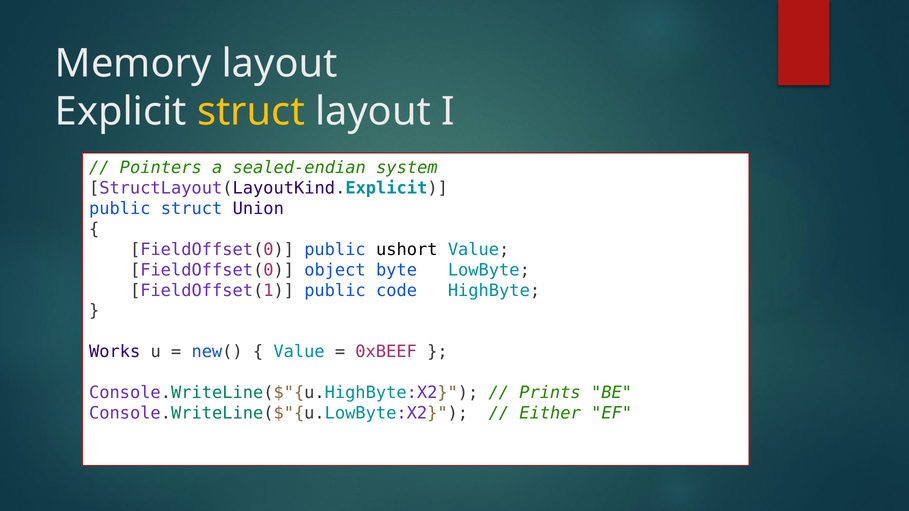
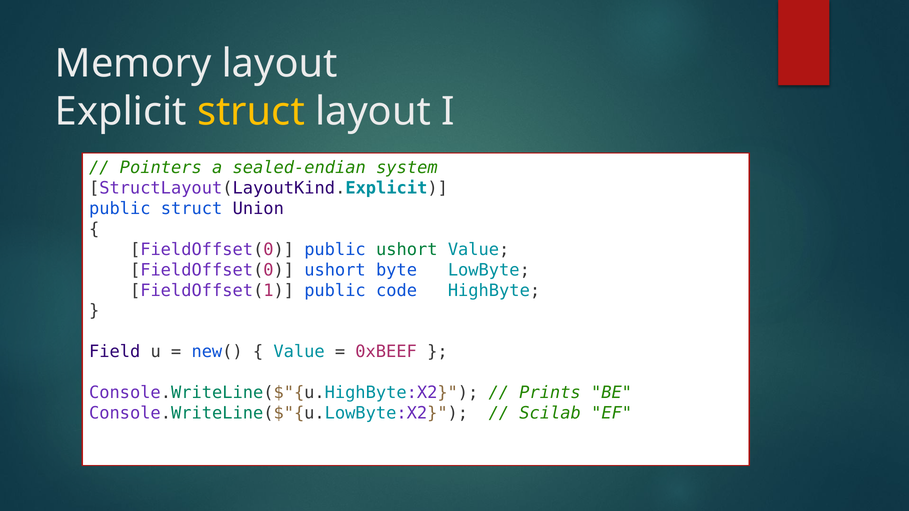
ushort colour: black -> green (407, 250)
FieldOffset(0 object: object -> ushort (335, 270)
Works: Works -> Field (115, 352)
Either: Either -> Scilab (550, 413)
